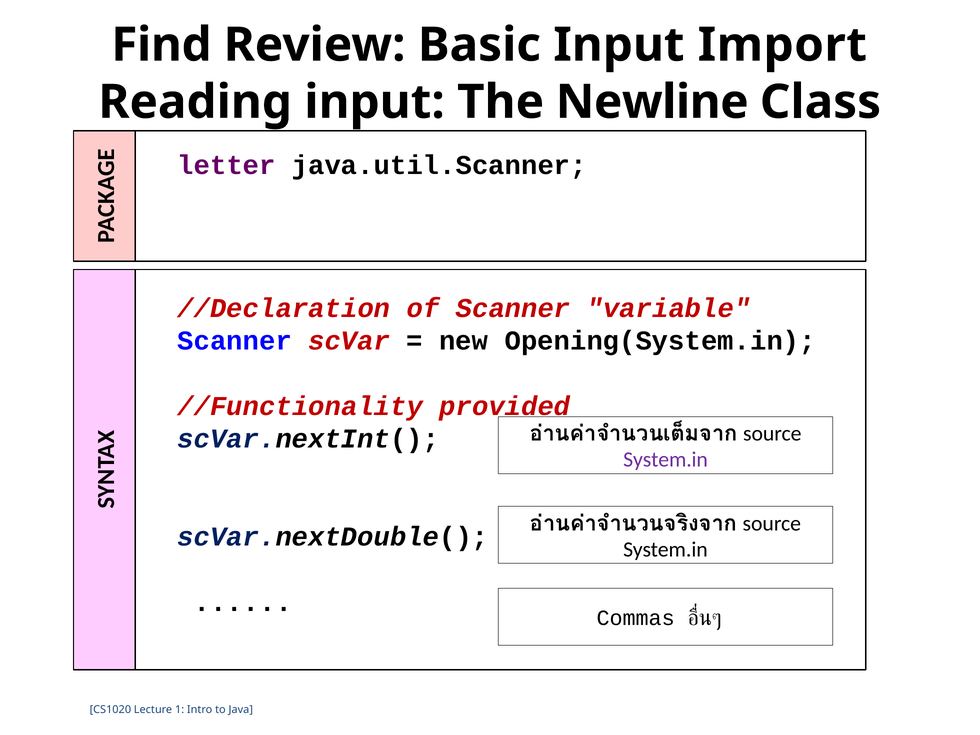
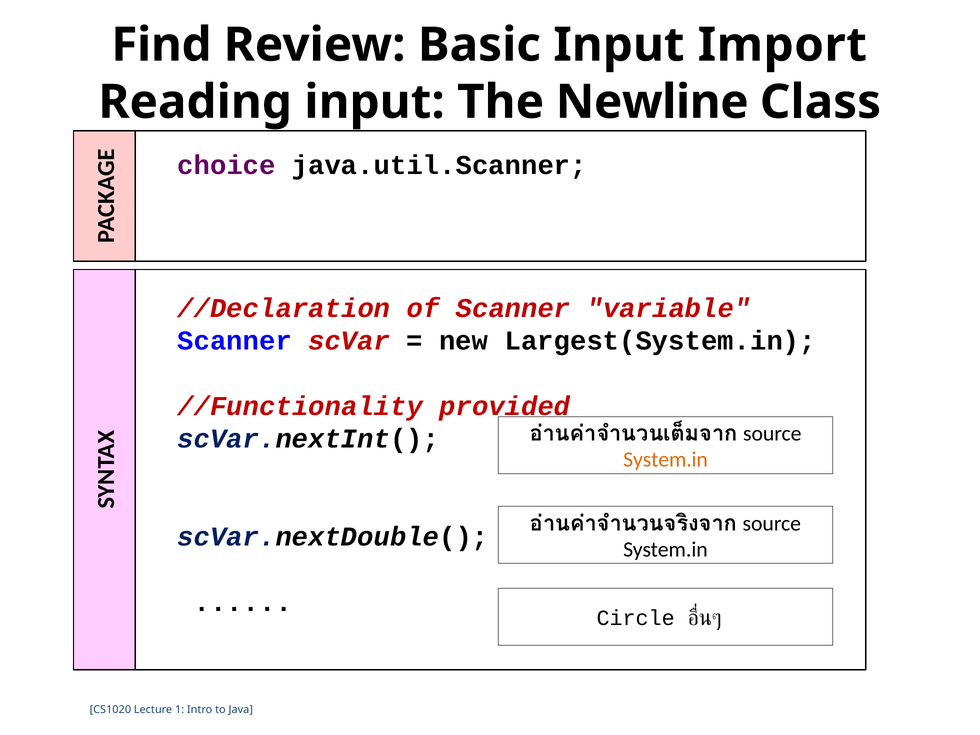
letter: letter -> choice (227, 165)
Opening(System.in: Opening(System.in -> Largest(System.in (660, 341)
System.in colour: purple -> orange (666, 460)
Commas: Commas -> Circle (636, 618)
